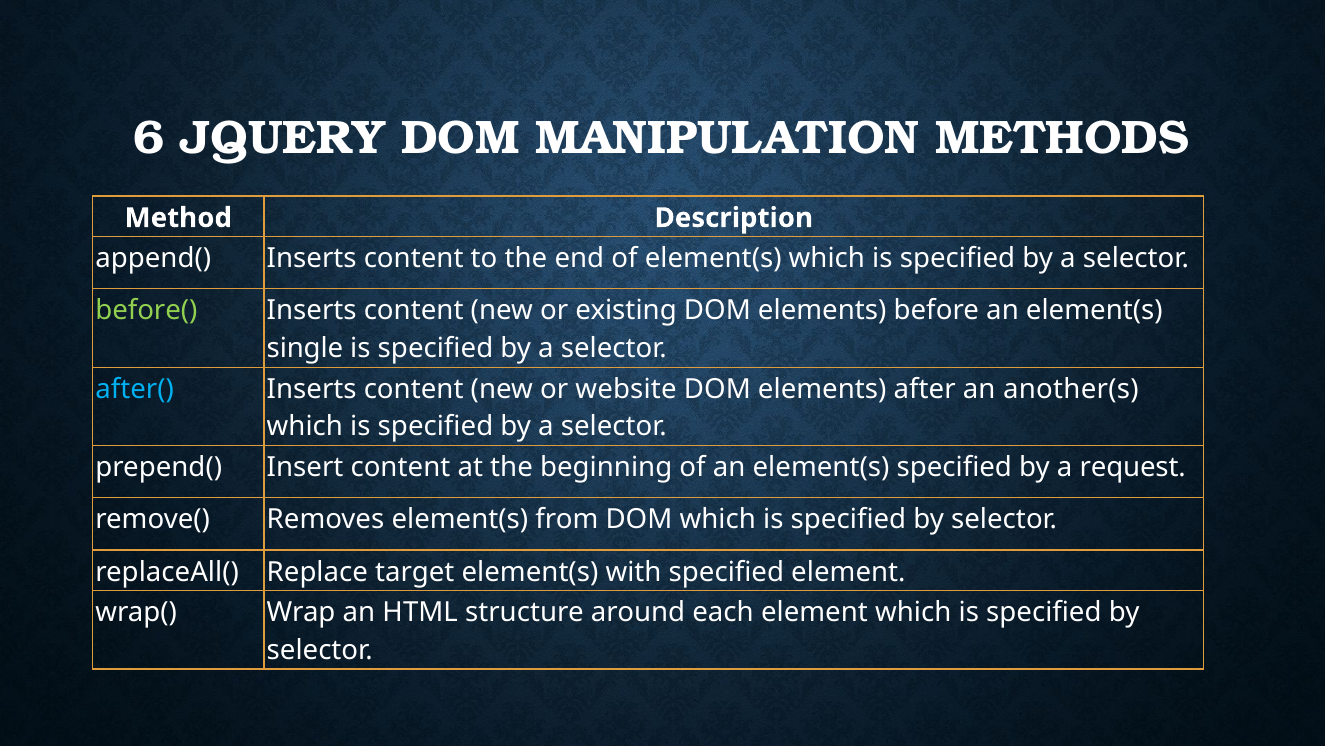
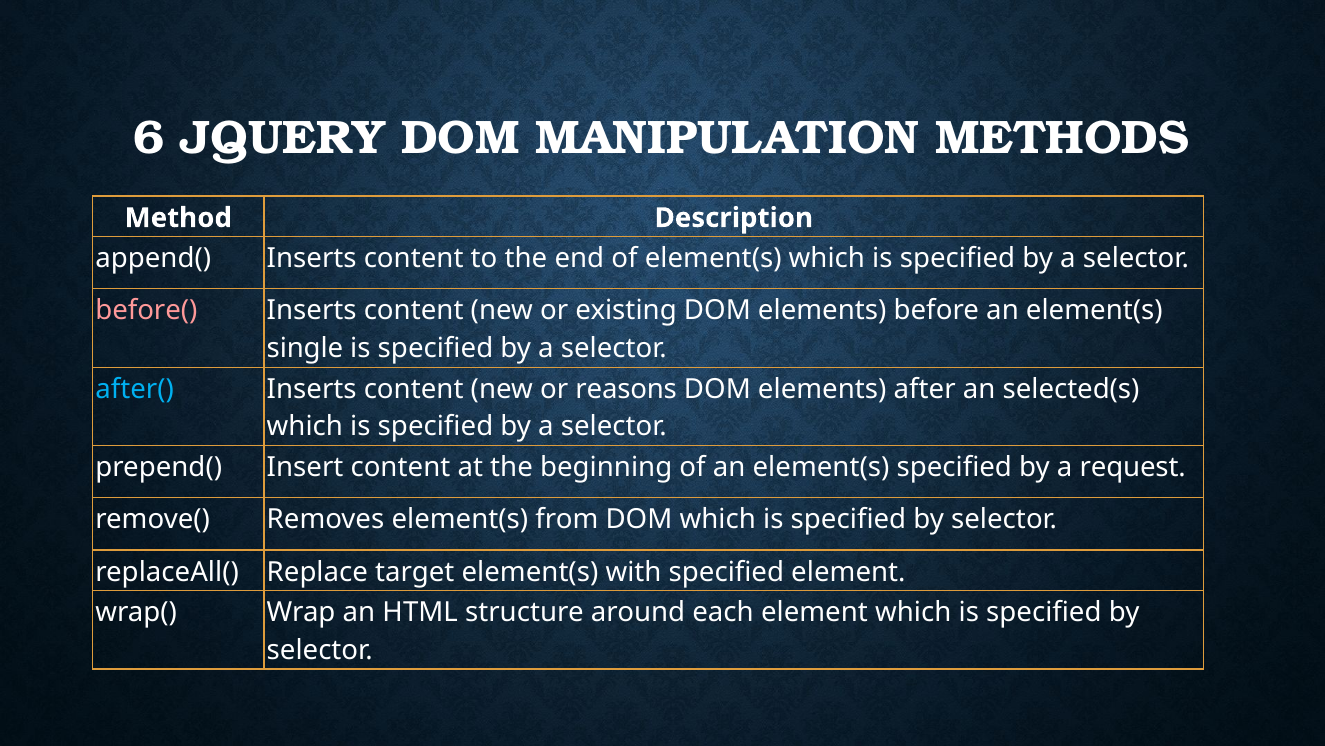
before( colour: light green -> pink (146, 310)
website: website -> reasons (626, 389)
another(s: another(s -> selected(s (1071, 389)
